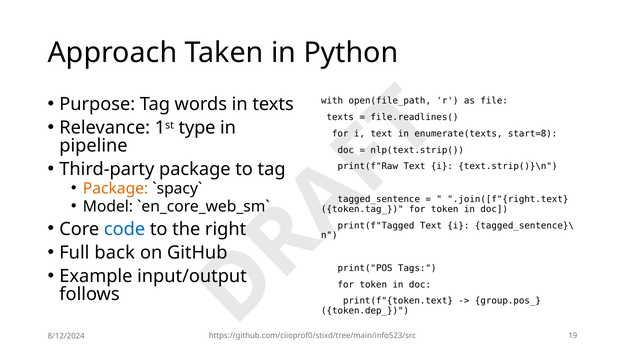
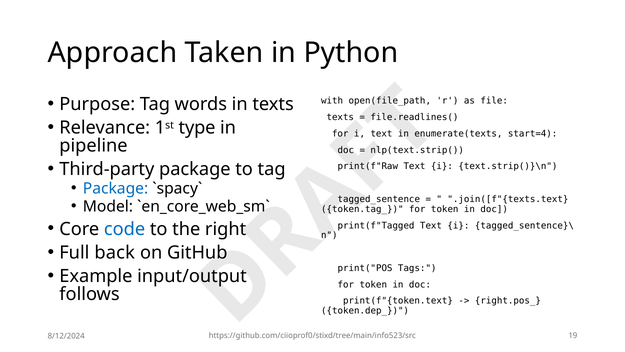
start=8: start=8 -> start=4 (533, 134)
Package colour: orange -> blue (116, 188)
.join([f"{right.text: .join([f"{right.text -> .join([f"{texts.text (508, 199)
group.pos_: group.pos_ -> right.pos_ (508, 301)
